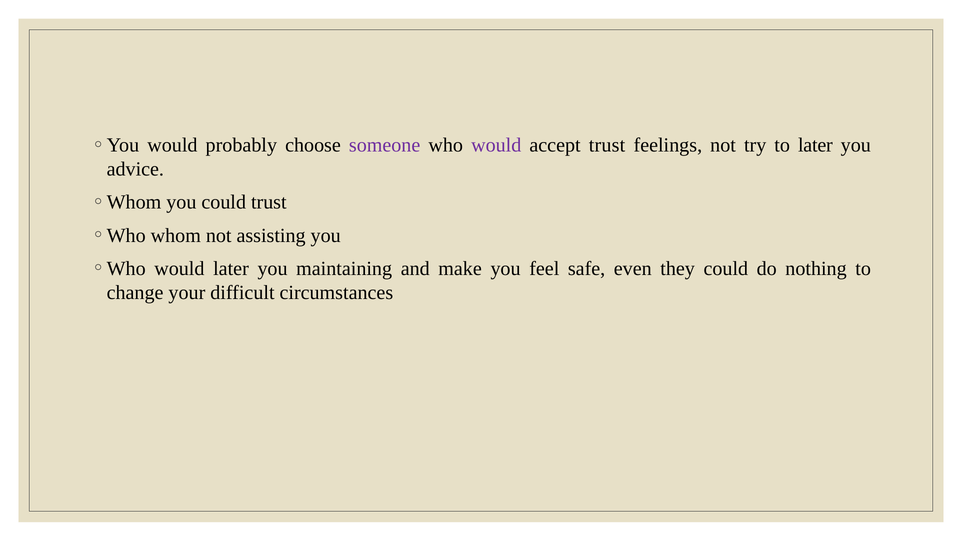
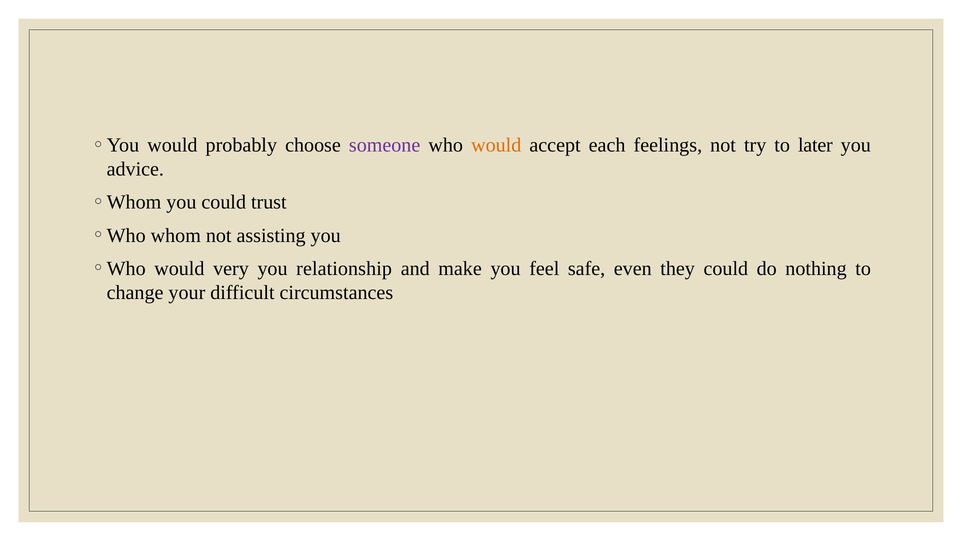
would colour: purple -> orange (496, 145)
accept trust: trust -> each (607, 145)
would later: later -> very (231, 269)
maintaining: maintaining -> relationship (344, 269)
